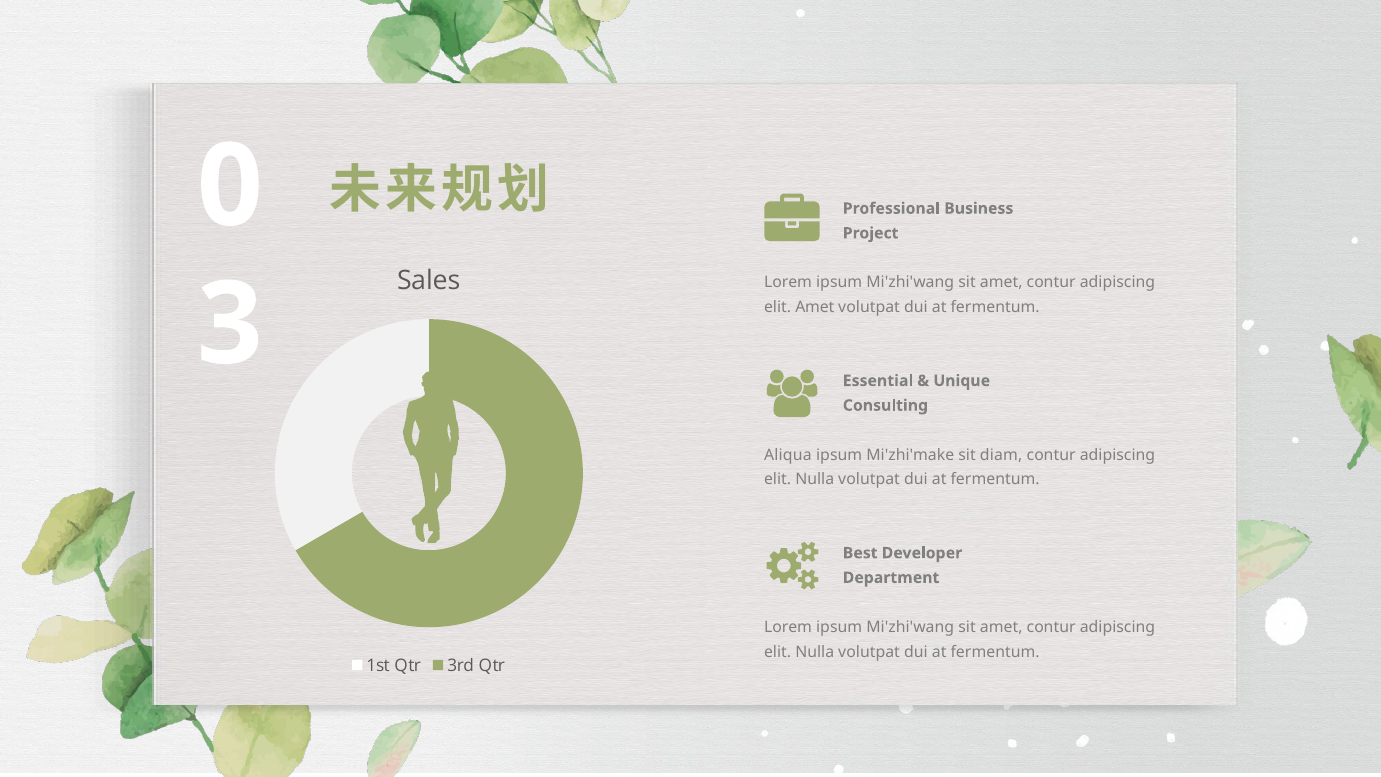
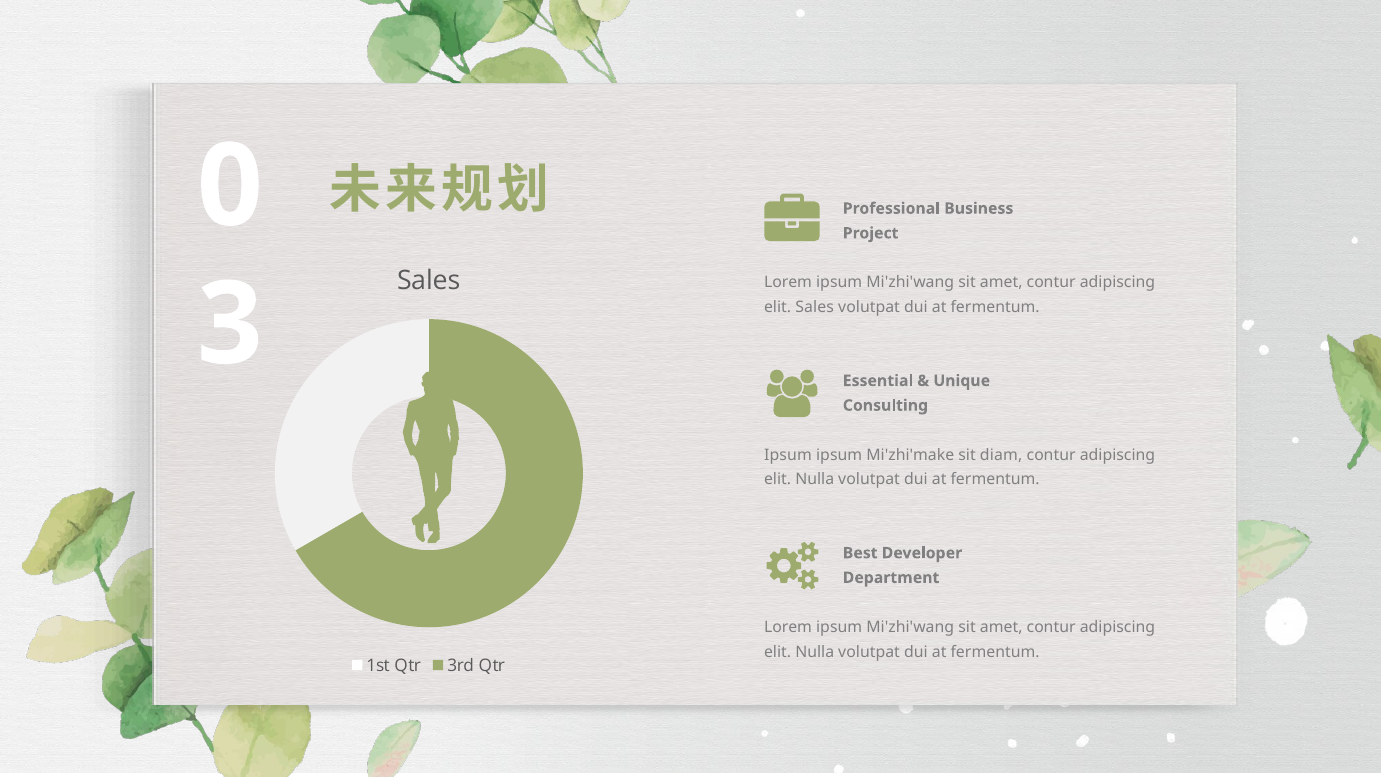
elit Amet: Amet -> Sales (815, 307)
Aliqua: Aliqua -> Ipsum (788, 455)
